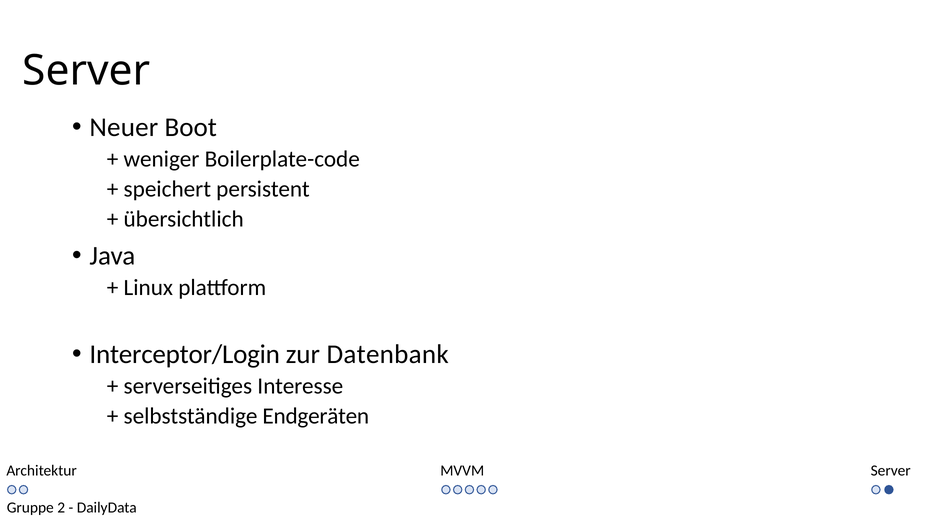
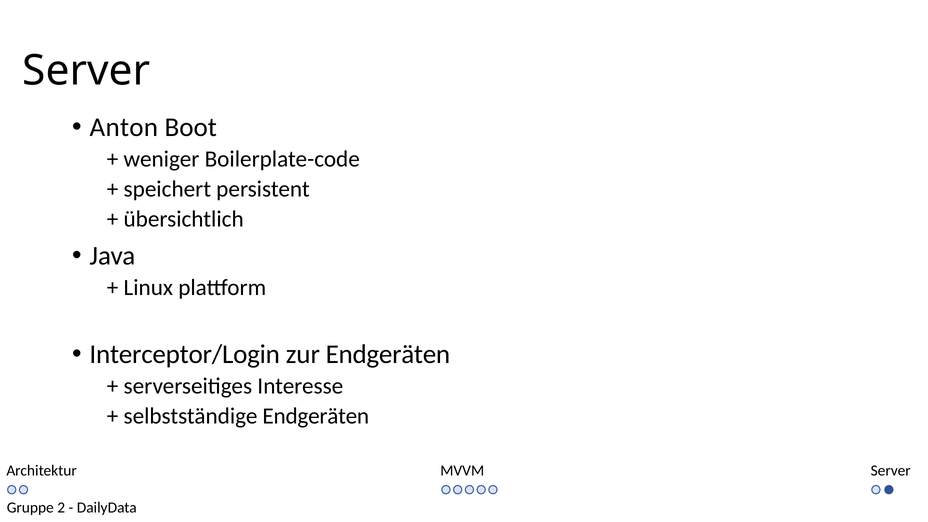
Neuer: Neuer -> Anton (124, 127)
zur Datenbank: Datenbank -> Endgeräten (388, 354)
